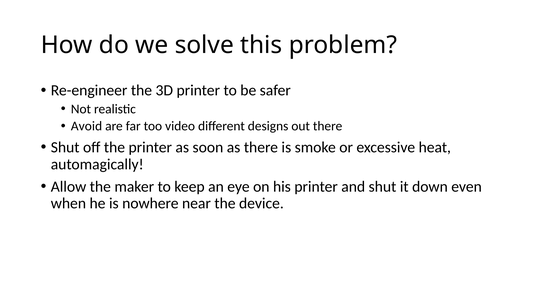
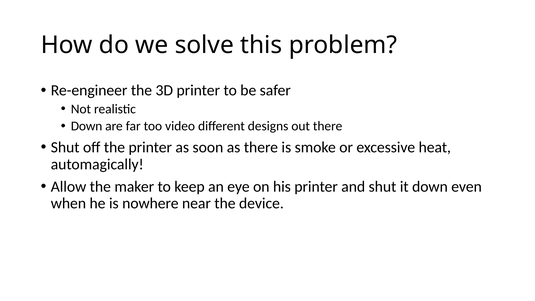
Avoid: Avoid -> Down (87, 126)
